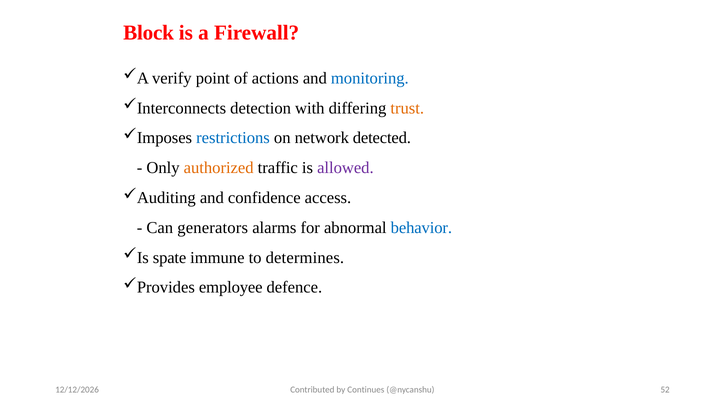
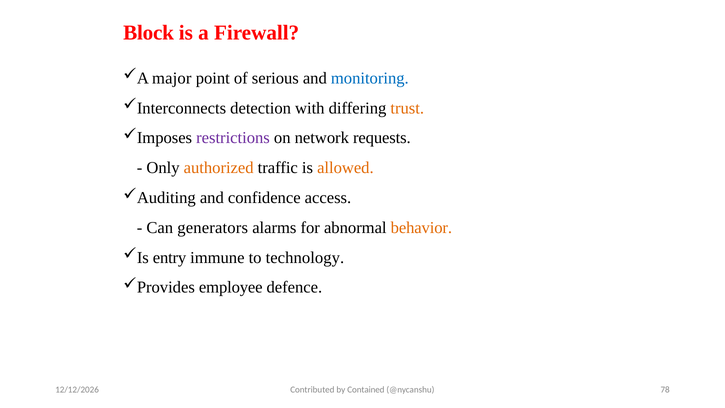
verify: verify -> major (172, 78)
actions: actions -> serious (275, 78)
restrictions colour: blue -> purple (233, 138)
detected: detected -> requests (382, 138)
allowed colour: purple -> orange (345, 168)
behavior colour: blue -> orange (421, 228)
spate: spate -> entry (170, 257)
determines: determines -> technology (305, 257)
Continues: Continues -> Contained (366, 389)
52: 52 -> 78 (665, 389)
